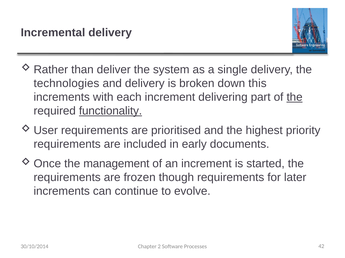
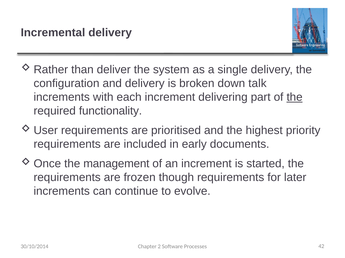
technologies: technologies -> configuration (66, 84)
this: this -> talk (257, 84)
functionality underline: present -> none (110, 111)
